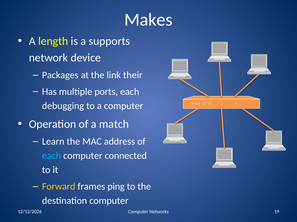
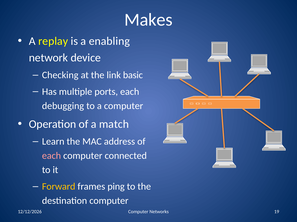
length: length -> replay (53, 41)
supports: supports -> enabling (109, 41)
Packages: Packages -> Checking (60, 75)
their: their -> basic (133, 75)
each colour: light blue -> pink (51, 156)
